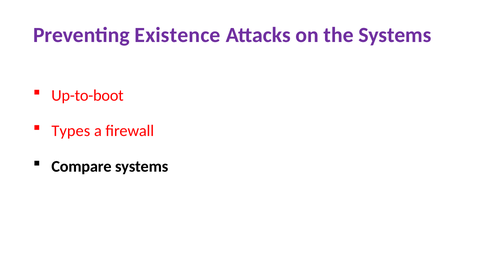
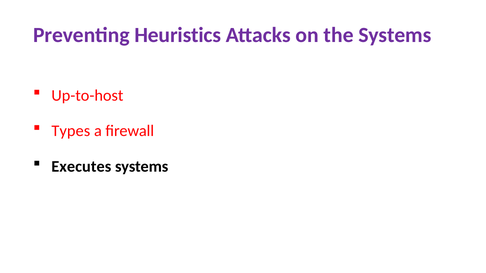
Existence: Existence -> Heuristics (178, 35)
Up-to-boot: Up-to-boot -> Up-to-host (87, 95)
Compare: Compare -> Executes (81, 167)
